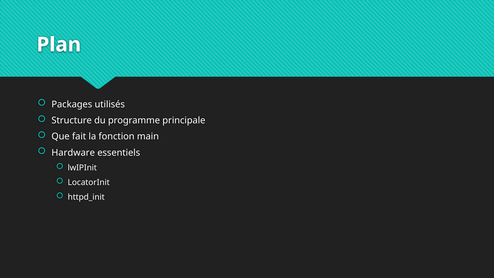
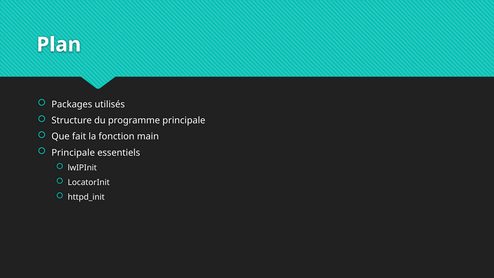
Hardware: Hardware -> Principale (73, 153)
